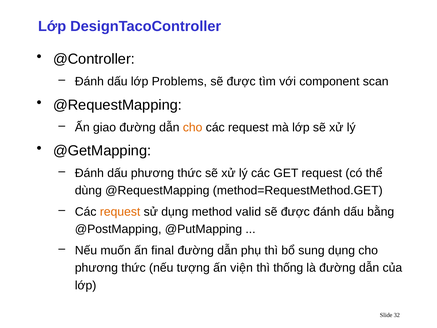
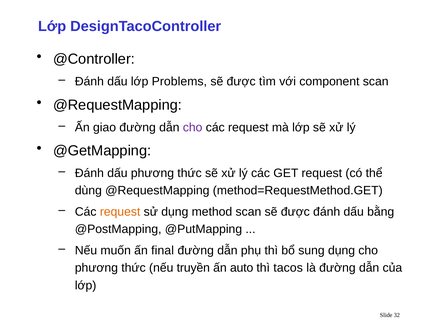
cho colour: orange -> purple (193, 127)
method valid: valid -> scan (248, 212)
tượng: tượng -> truyền (193, 268)
viện: viện -> auto (242, 268)
thống: thống -> tacos (288, 268)
